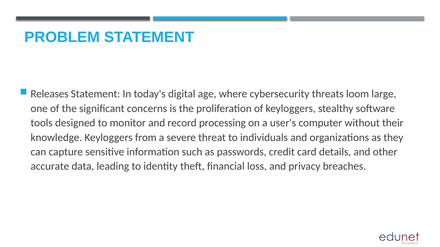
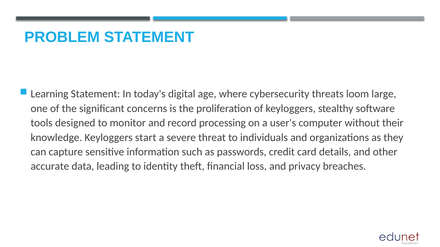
Releases: Releases -> Learning (50, 94)
from: from -> start (146, 138)
